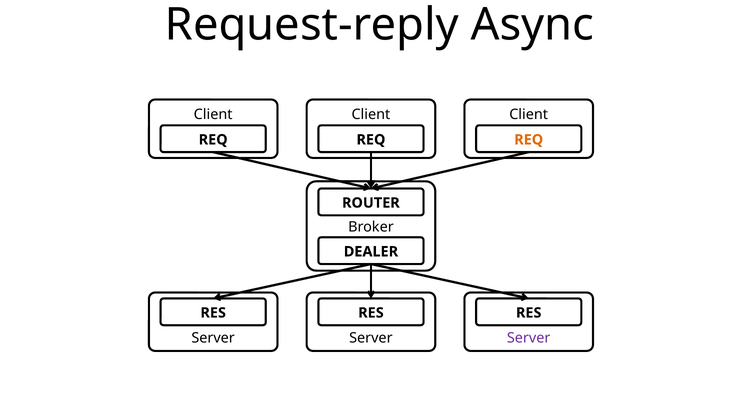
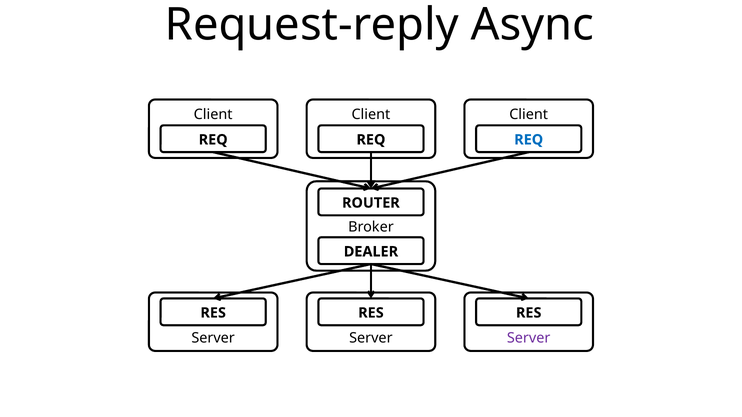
REQ colour: orange -> blue (529, 140)
